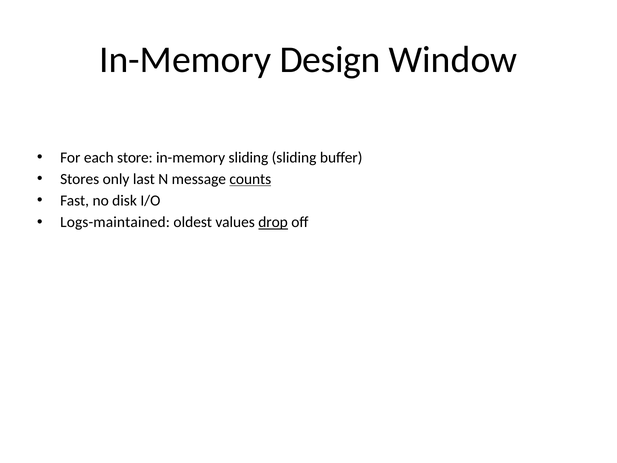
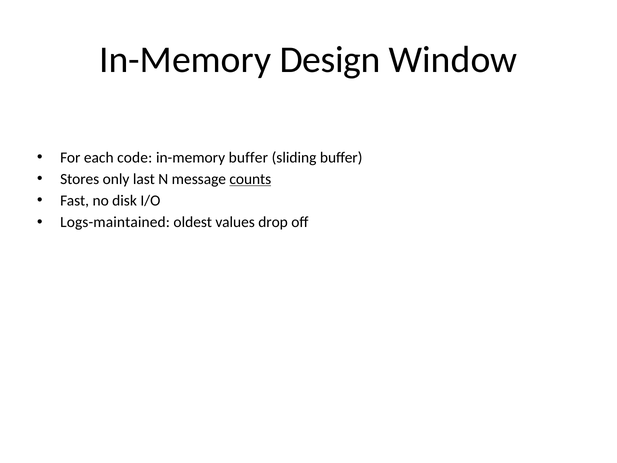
store: store -> code (135, 157)
in-memory sliding: sliding -> buffer (248, 157)
drop underline: present -> none (273, 222)
